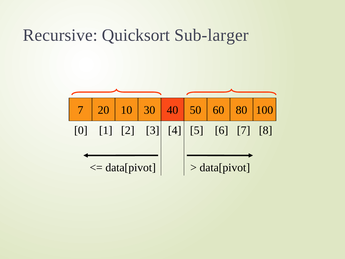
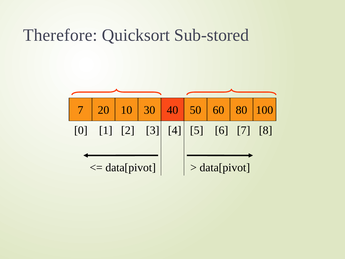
Recursive: Recursive -> Therefore (60, 35)
Sub-larger: Sub-larger -> Sub-stored (212, 35)
